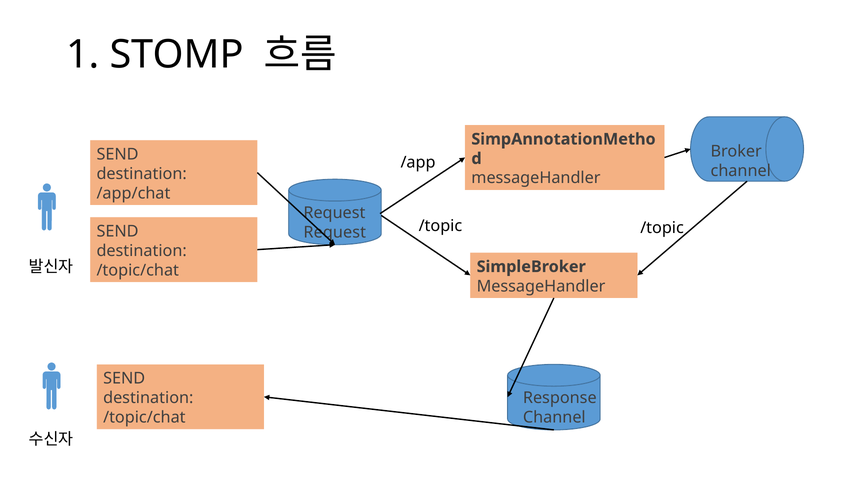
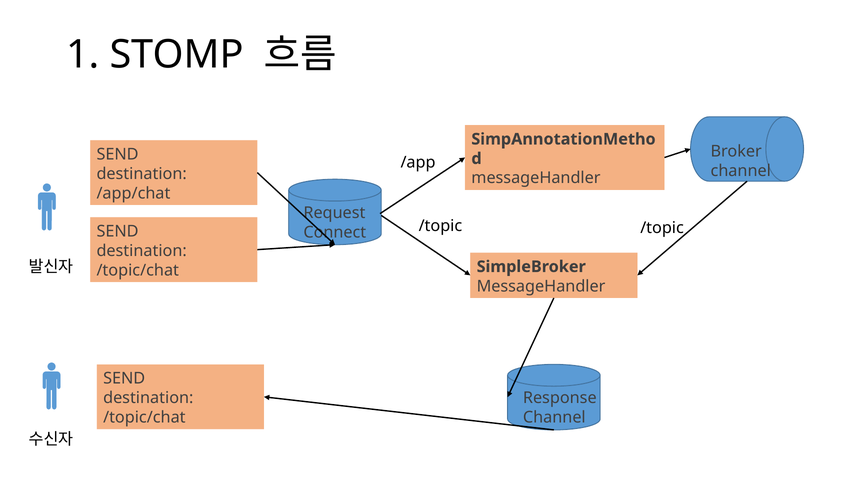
Request: Request -> Connect (335, 232)
